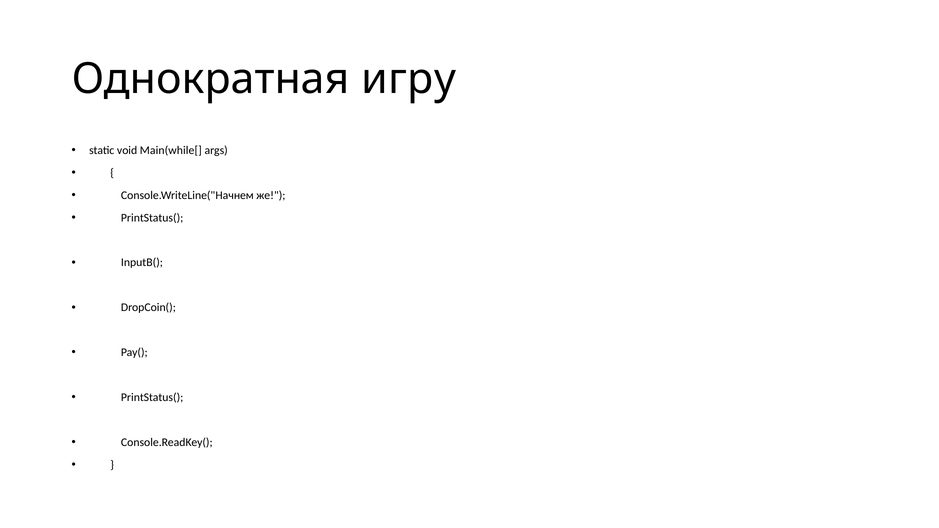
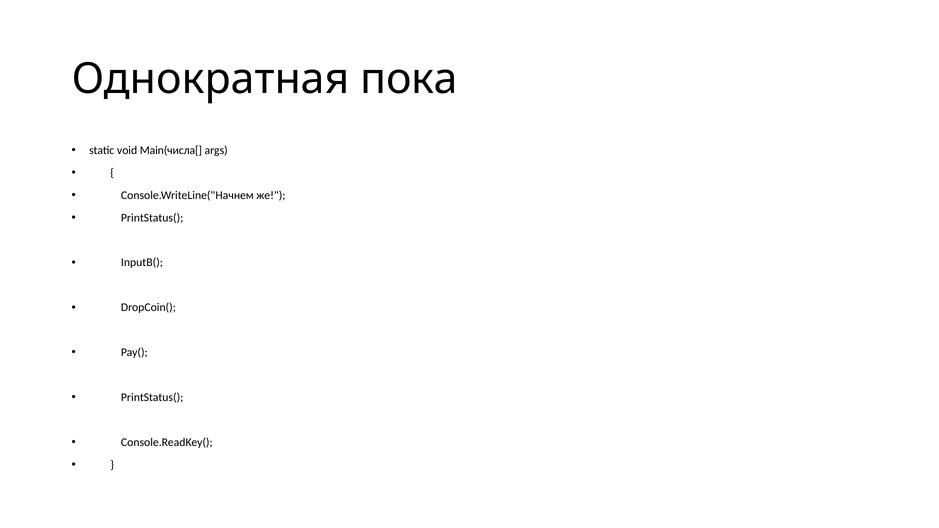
игру: игру -> пока (409, 79)
Main(while[: Main(while[ -> Main(числа[ (171, 150)
